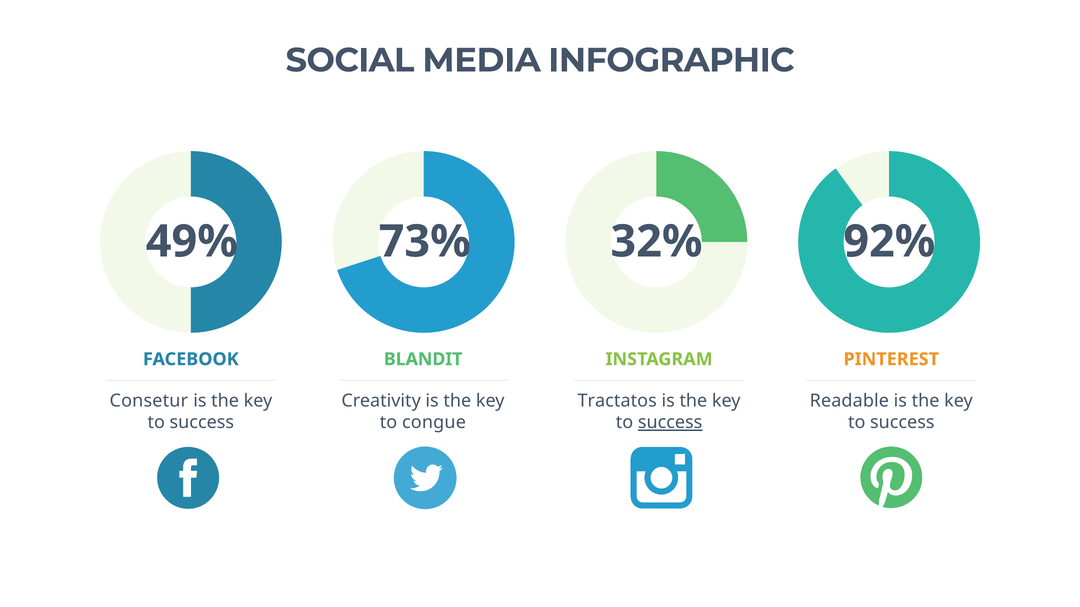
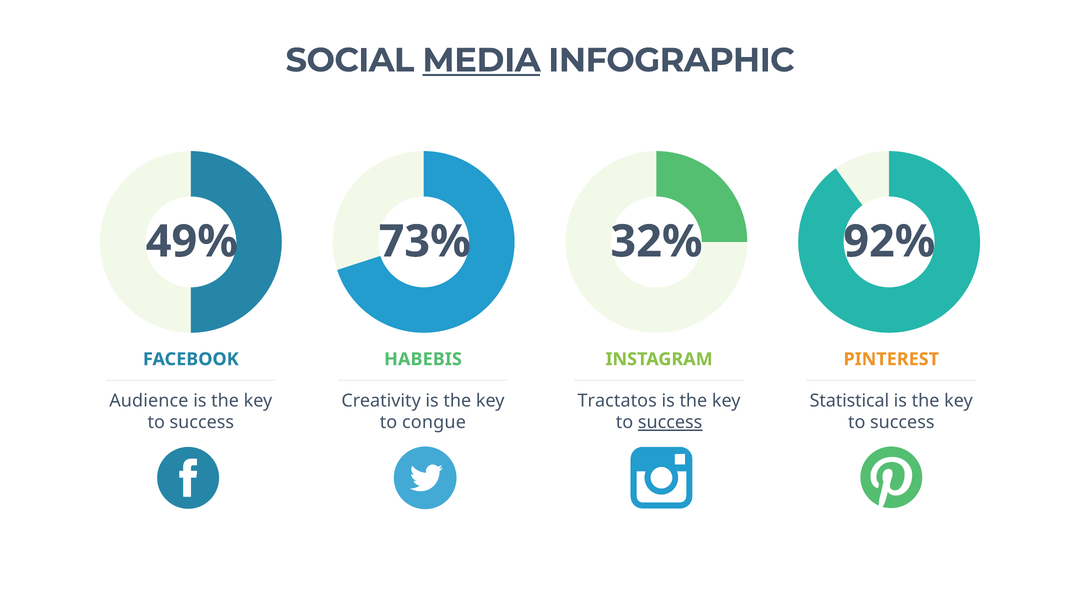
MEDIA underline: none -> present (482, 60)
BLANDIT: BLANDIT -> HABEBIS (423, 360)
Consetur: Consetur -> Audience (149, 401)
Readable: Readable -> Statistical (849, 401)
